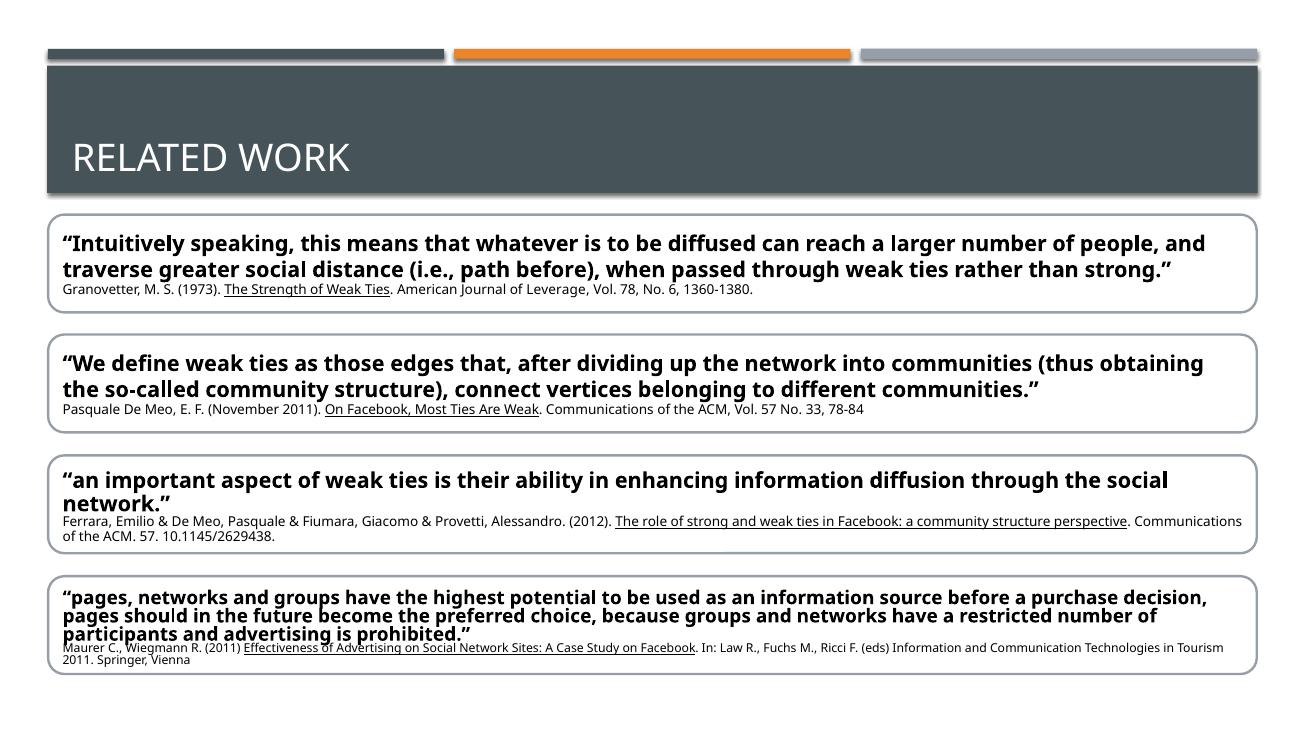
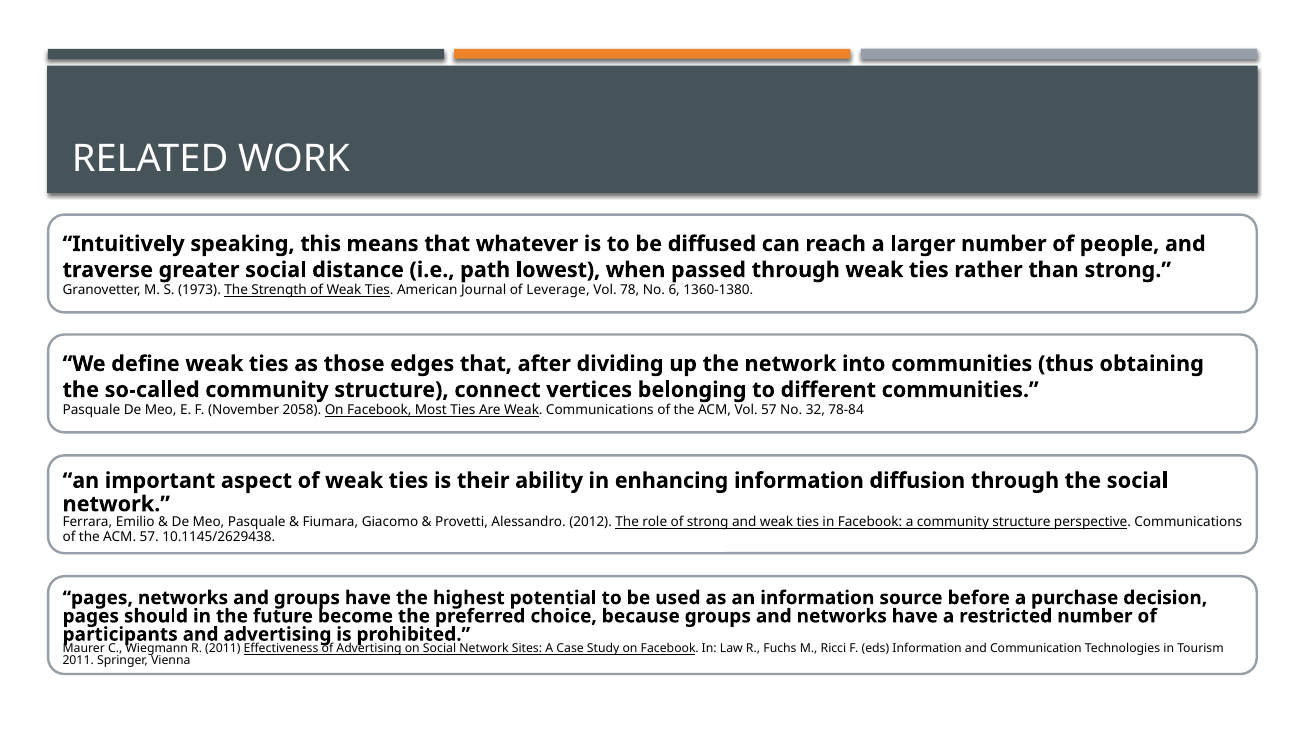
path before: before -> lowest (558, 270)
November 2011: 2011 -> 2058 (302, 410)
33: 33 -> 32 (815, 410)
